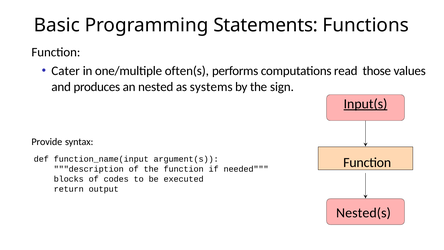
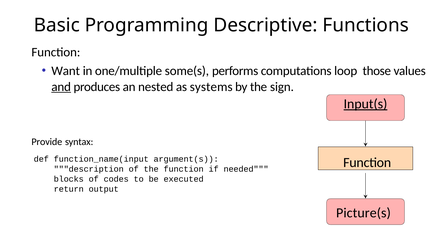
Statements: Statements -> Descriptive (266, 25)
Cater: Cater -> Want (66, 71)
often(s: often(s -> some(s (187, 71)
read: read -> loop (346, 71)
and underline: none -> present (61, 87)
Nested(s: Nested(s -> Picture(s (363, 213)
